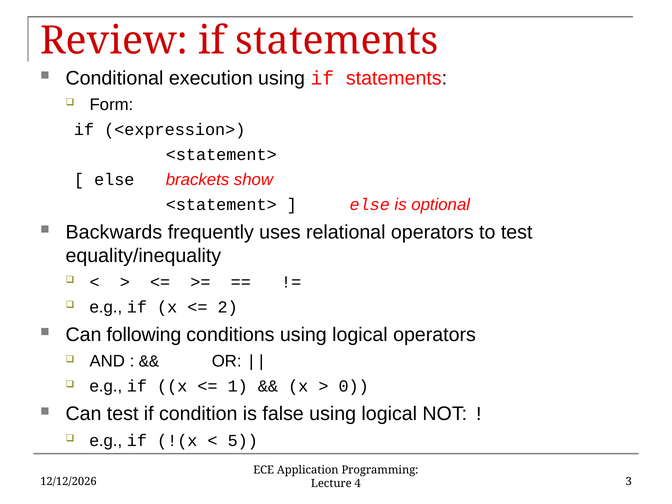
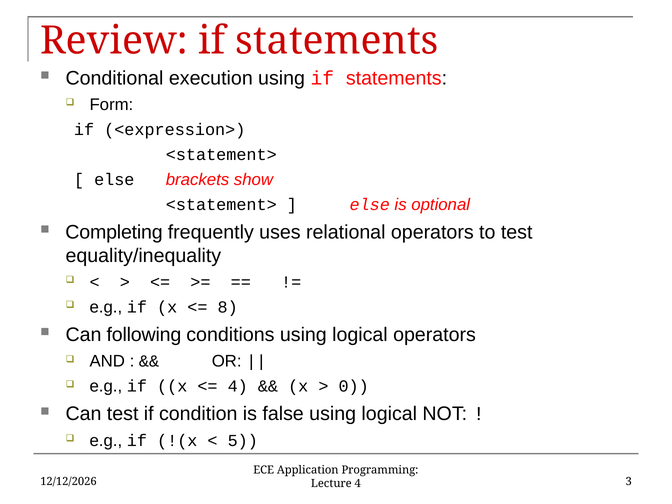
Backwards: Backwards -> Completing (114, 232)
2: 2 -> 8 (228, 307)
1: 1 -> 4 (238, 386)
